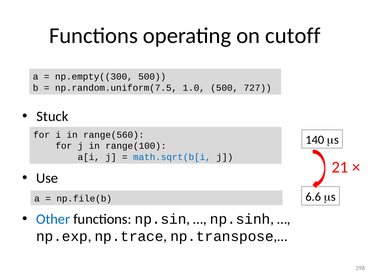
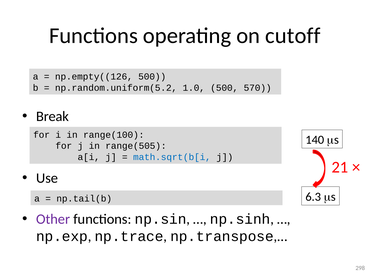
np.empty((300: np.empty((300 -> np.empty((126 (94, 77)
np.random.uniform(7.5: np.random.uniform(7.5 -> np.random.uniform(5.2 (116, 88)
727: 727 -> 570 (258, 88)
Stuck: Stuck -> Break (53, 117)
range(560: range(560 -> range(100 (114, 135)
range(100: range(100 -> range(505 (136, 146)
6.6: 6.6 -> 6.3 (313, 197)
np.file(b: np.file(b -> np.tail(b (84, 199)
Other colour: blue -> purple (53, 220)
